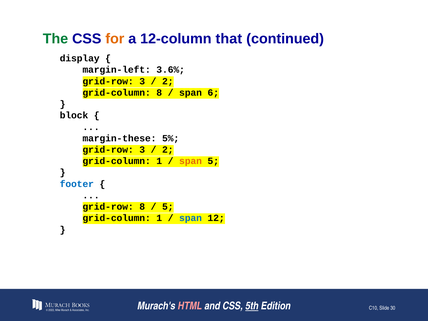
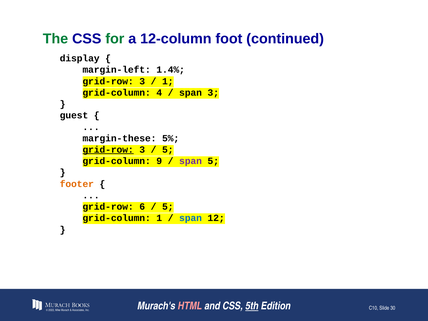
for colour: orange -> green (115, 39)
that: that -> foot (229, 39)
3.6%: 3.6% -> 1.4% (171, 70)
2: 2 -> 1 (168, 81)
grid-column 8: 8 -> 4 (159, 93)
span 6: 6 -> 3 (213, 93)
block: block -> guest (74, 115)
grid-row underline: none -> present (108, 150)
2: 2 -> 5 (168, 150)
1: 1 -> 9 (159, 161)
span colour: orange -> purple (191, 161)
footer colour: blue -> orange (77, 184)
grid-row 8: 8 -> 6 (142, 207)
